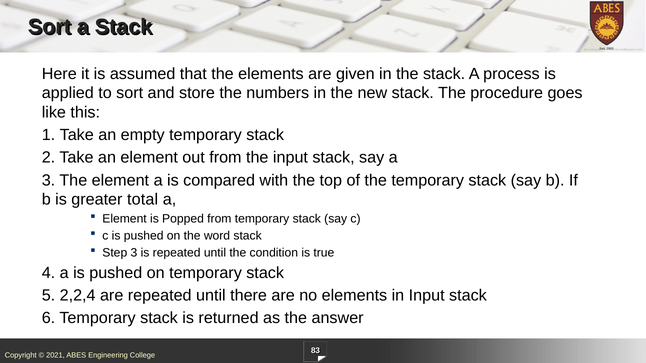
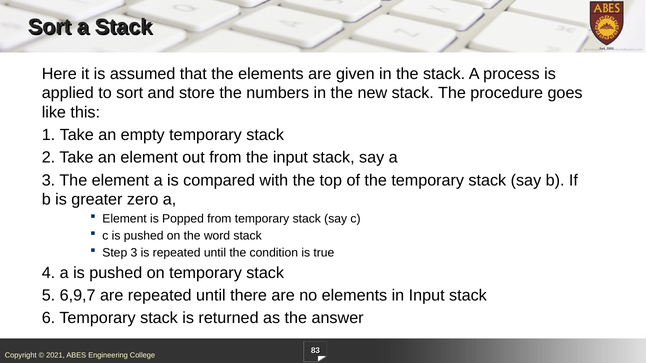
total: total -> zero (143, 200)
2,2,4: 2,2,4 -> 6,9,7 (78, 296)
